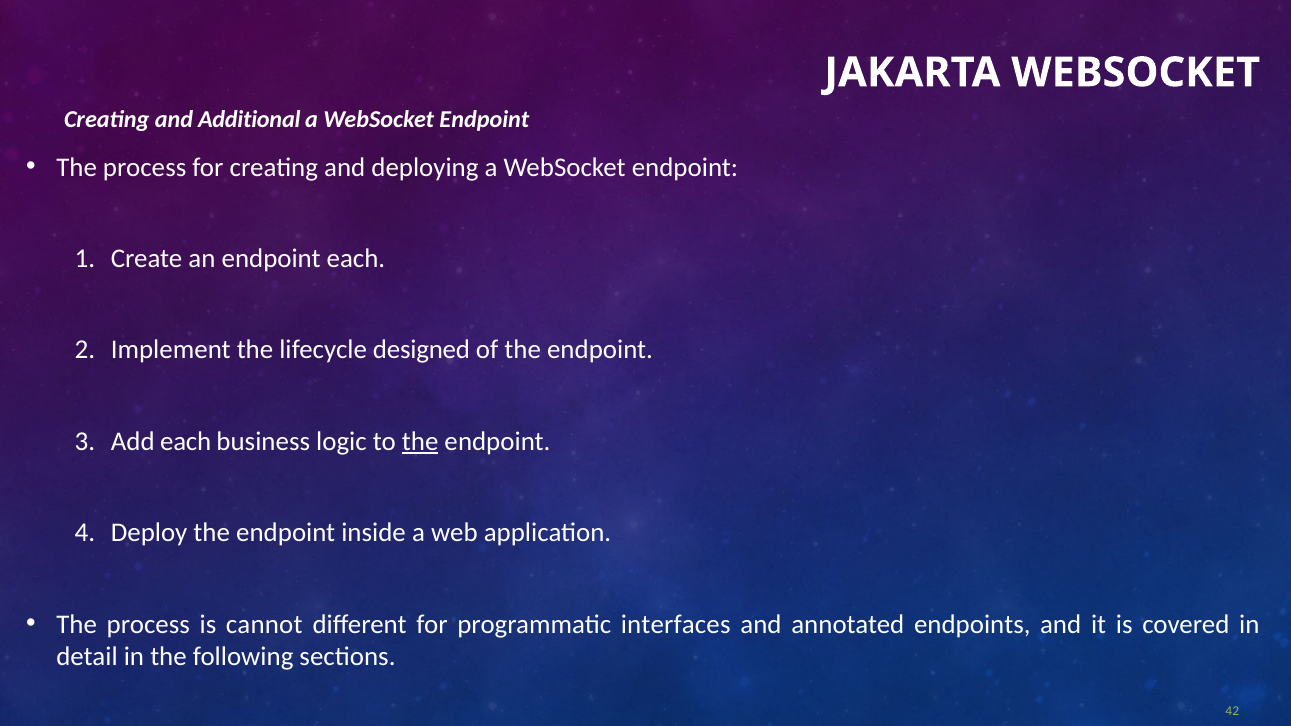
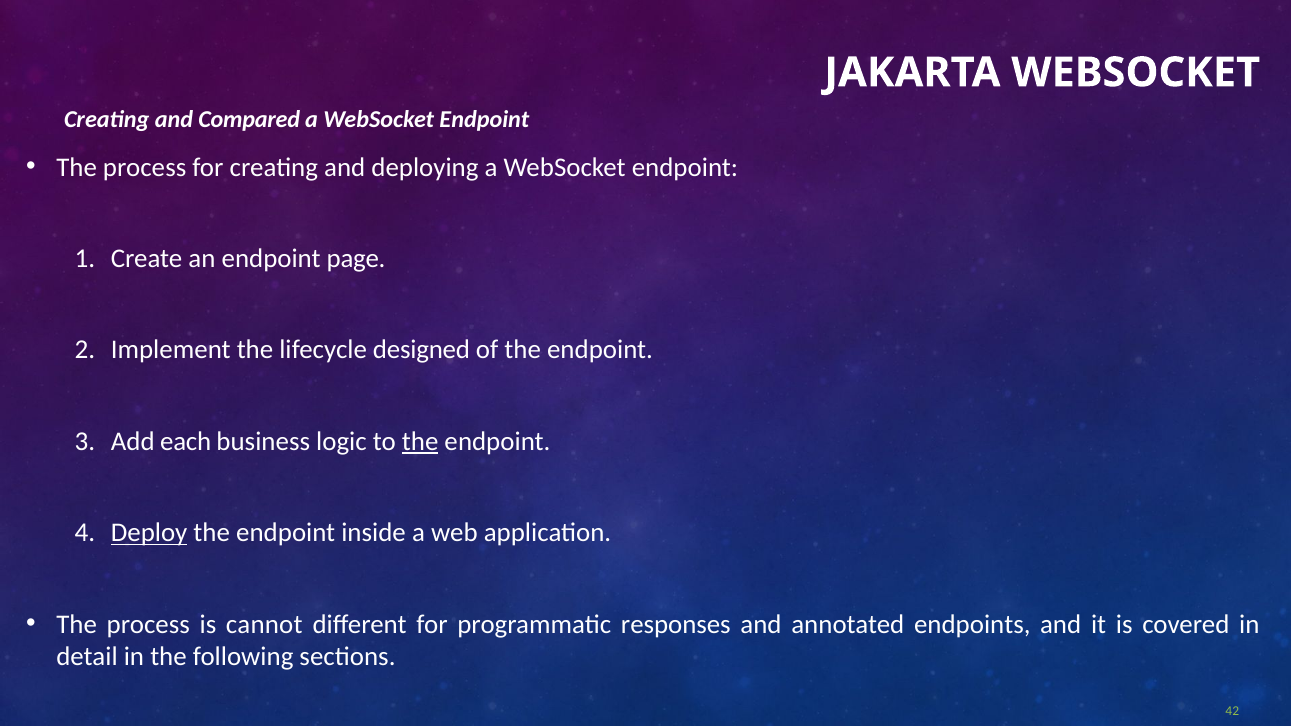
Additional: Additional -> Compared (249, 119)
endpoint each: each -> page (356, 259)
Deploy underline: none -> present (149, 533)
interfaces: interfaces -> responses (676, 625)
